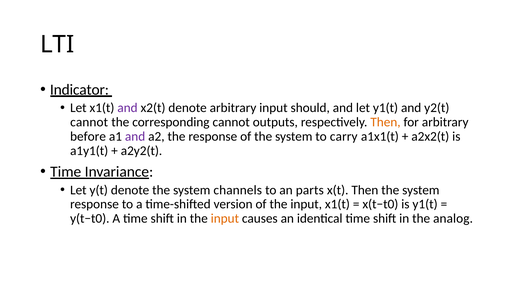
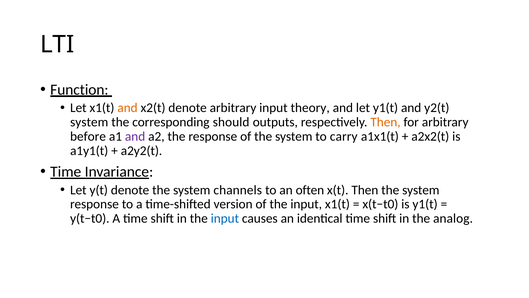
Indicator: Indicator -> Function (79, 89)
and colour: purple -> orange (127, 108)
should: should -> theory (310, 108)
cannot: cannot -> system (89, 122)
corresponding cannot: cannot -> should (231, 122)
parts: parts -> often (310, 190)
input colour: orange -> blue (225, 218)
